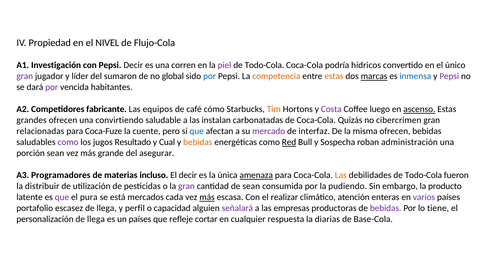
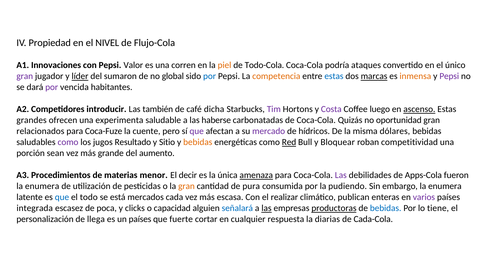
Investigación: Investigación -> Innovaciones (56, 65)
Pepsi Decir: Decir -> Valor (133, 65)
piel colour: purple -> orange (224, 65)
hídricos: hídricos -> ataques (366, 65)
líder underline: none -> present (80, 76)
estas colour: orange -> blue (334, 76)
inmensa colour: blue -> orange (415, 76)
fabricante: fabricante -> introducir (106, 109)
equipos: equipos -> también (158, 109)
cómo: cómo -> dicha (214, 109)
Tim colour: orange -> purple (274, 109)
convirtiendo: convirtiendo -> experimenta (119, 120)
instalan: instalan -> haberse (216, 120)
cibercrimen: cibercrimen -> oportunidad (399, 120)
relacionadas: relacionadas -> relacionados (40, 131)
que colour: blue -> purple (197, 131)
interfaz: interfaz -> hídricos (314, 131)
misma ofrecen: ofrecen -> dólares (395, 131)
Cual: Cual -> Sitio (167, 142)
Sospecha: Sospecha -> Bloquear (338, 142)
administración: administración -> competitividad (410, 142)
asegurar: asegurar -> aumento (157, 153)
Programadores: Programadores -> Procedimientos (61, 175)
incluso: incluso -> menor (154, 175)
Las colour: orange -> purple (341, 175)
debilidades de Todo-Cola: Todo-Cola -> Apps-Cola (423, 175)
distribuir: distribuir -> enumera (42, 186)
gran colour: purple -> orange (186, 186)
de sean: sean -> pura (251, 186)
embargo la producto: producto -> enumera (445, 186)
que colour: purple -> blue (62, 197)
pura: pura -> todo (89, 197)
más underline: present -> none (207, 197)
atención: atención -> publican (354, 197)
portafolio: portafolio -> integrada (35, 208)
escasez de llega: llega -> poca (107, 208)
perfil: perfil -> clicks (135, 208)
señalará colour: purple -> blue (237, 208)
las underline: none -> present (266, 208)
productoras underline: none -> present (334, 208)
bebidas colour: purple -> blue (386, 208)
refleje: refleje -> fuerte (181, 219)
Base-Cola: Base-Cola -> Cada-Cola (373, 219)
